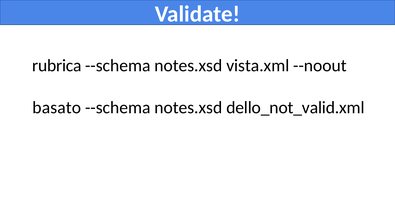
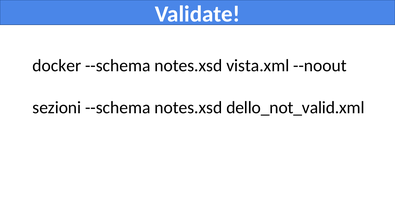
rubrica: rubrica -> docker (57, 66)
basato: basato -> sezioni (57, 108)
